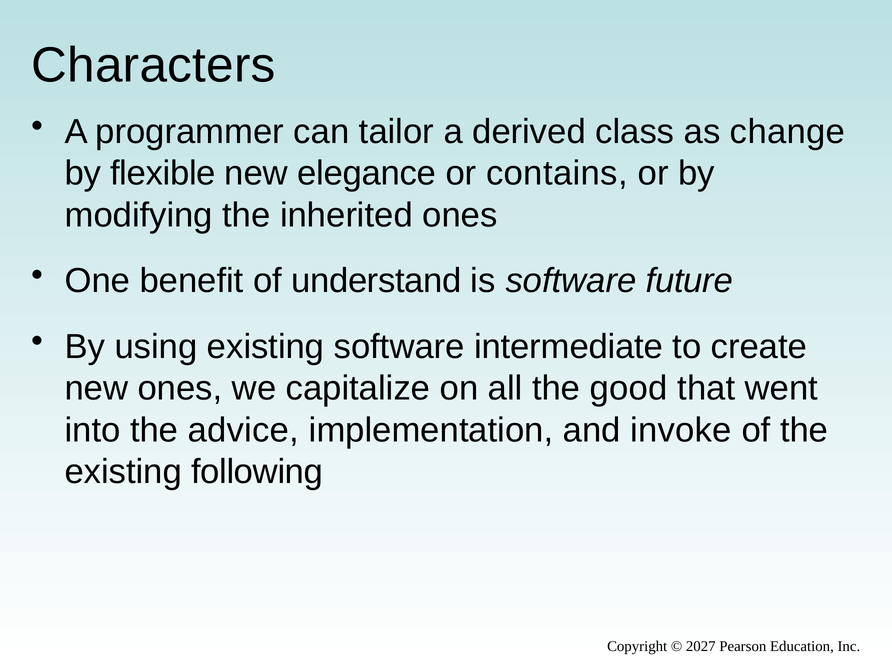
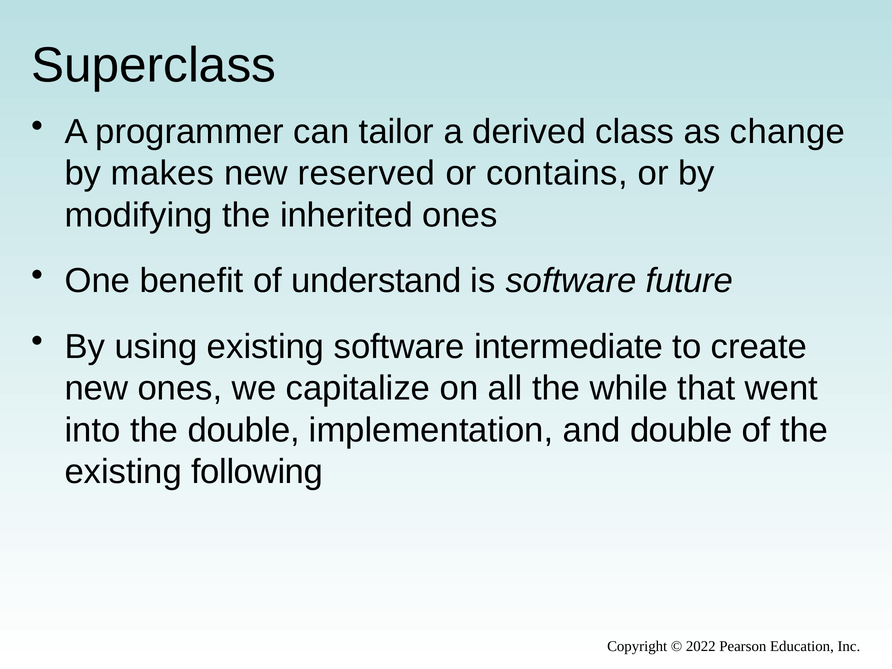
Characters: Characters -> Superclass (154, 65)
flexible: flexible -> makes (163, 173)
elegance: elegance -> reserved (367, 173)
good: good -> while (629, 389)
the advice: advice -> double (244, 430)
and invoke: invoke -> double (681, 430)
2027: 2027 -> 2022 (701, 646)
